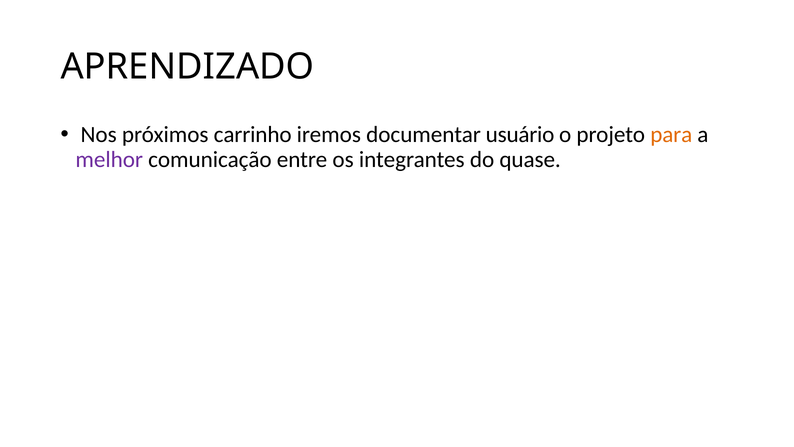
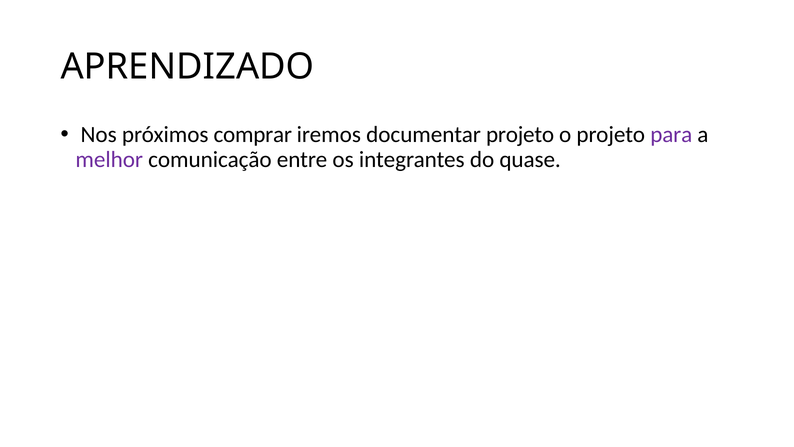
carrinho: carrinho -> comprar (253, 134)
documentar usuário: usuário -> projeto (520, 134)
para colour: orange -> purple (671, 134)
